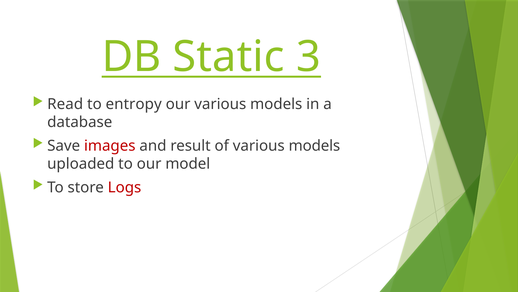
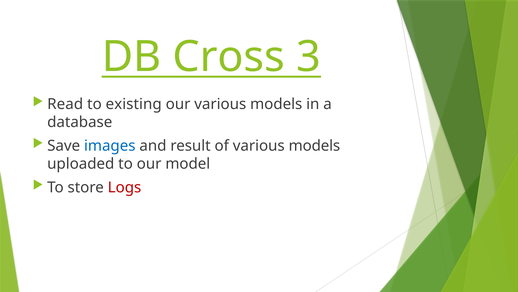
Static: Static -> Cross (229, 57)
entropy: entropy -> existing (134, 104)
images colour: red -> blue (110, 145)
